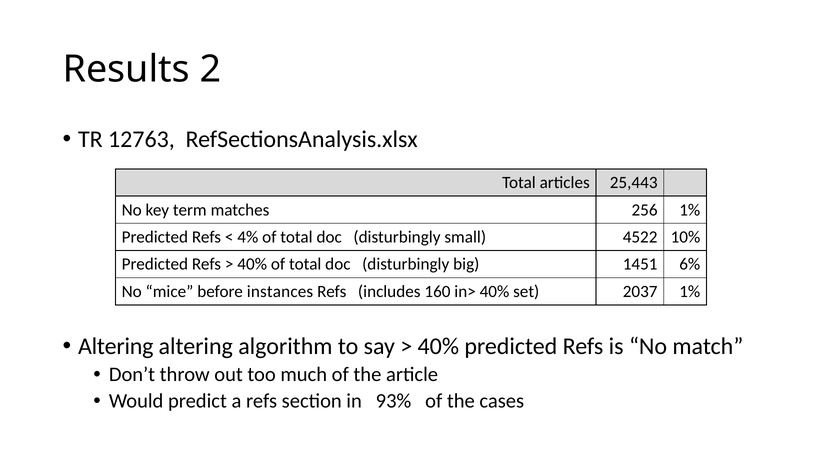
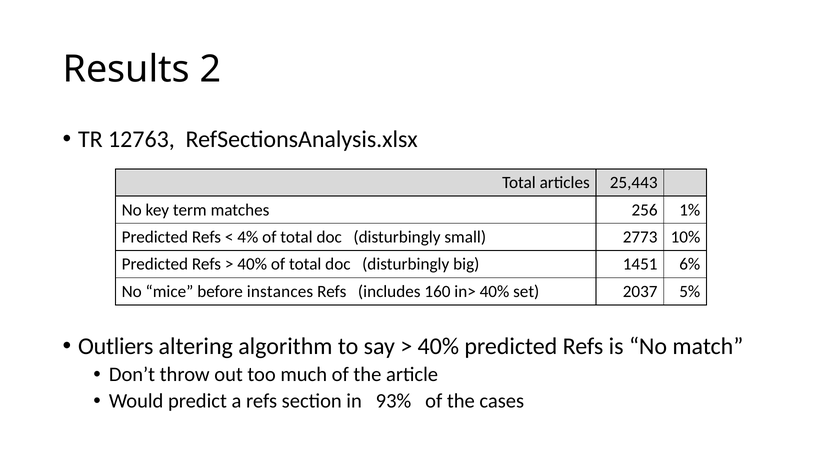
4522: 4522 -> 2773 (640, 237)
2037 1%: 1% -> 5% (690, 291)
Altering: Altering -> Outliers (116, 346)
